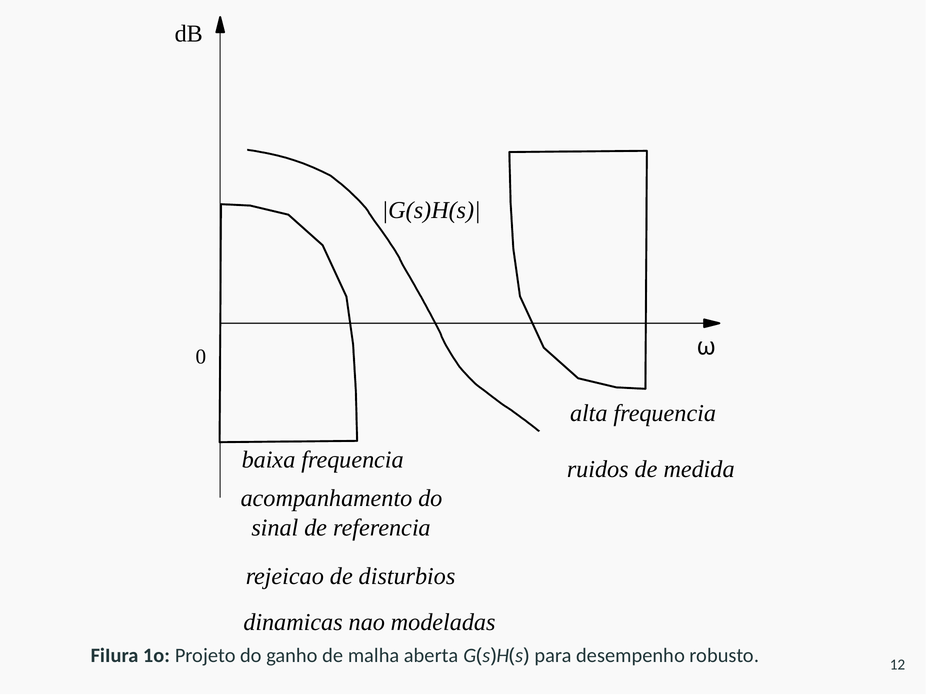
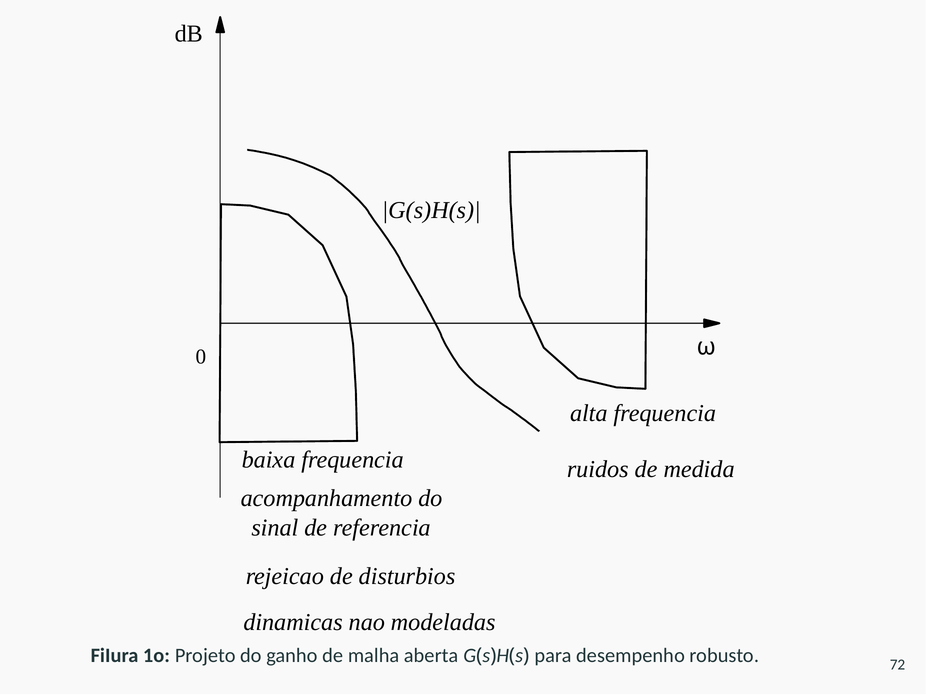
12: 12 -> 72 (898, 665)
